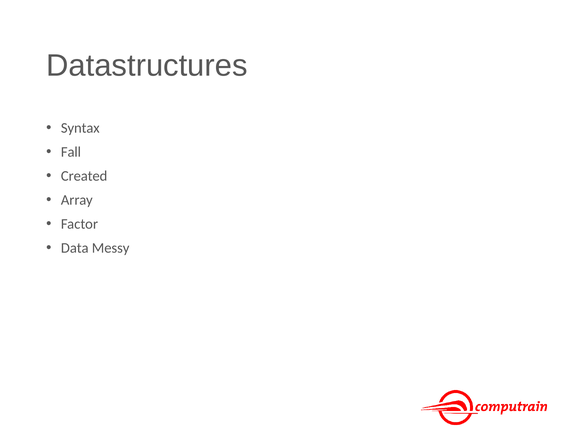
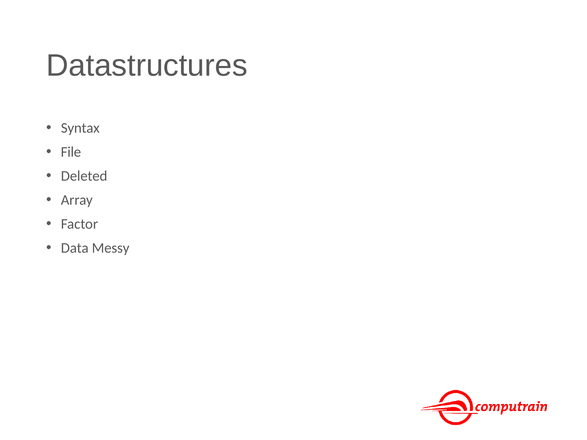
Fall: Fall -> File (71, 152)
Created: Created -> Deleted (84, 176)
